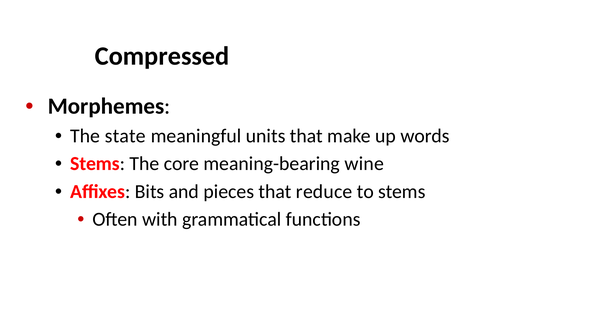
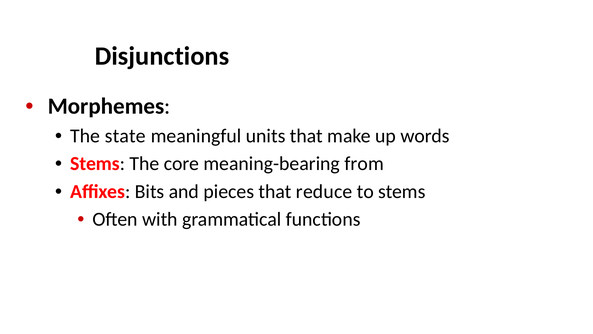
Compressed: Compressed -> Disjunctions (162, 56)
wine: wine -> from (364, 163)
